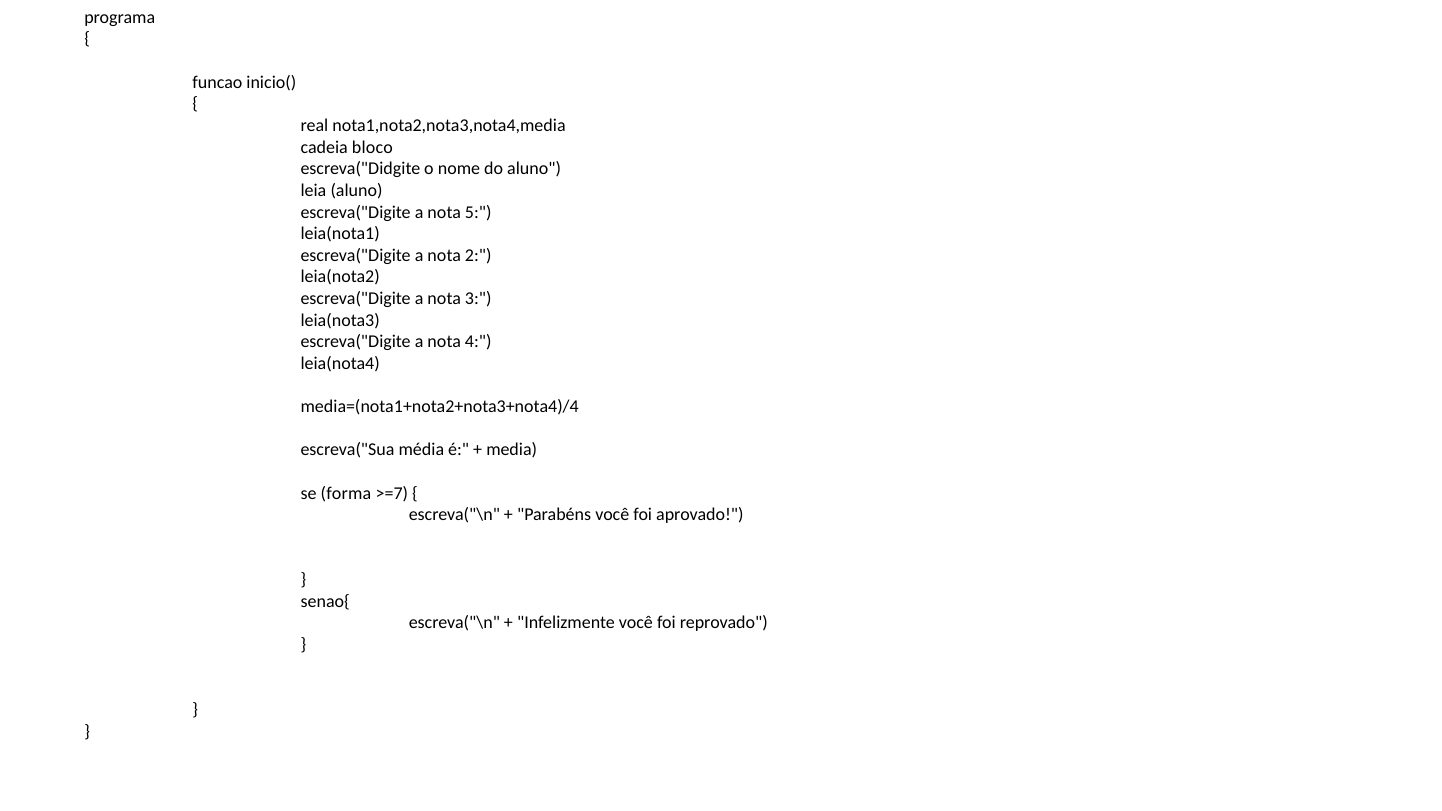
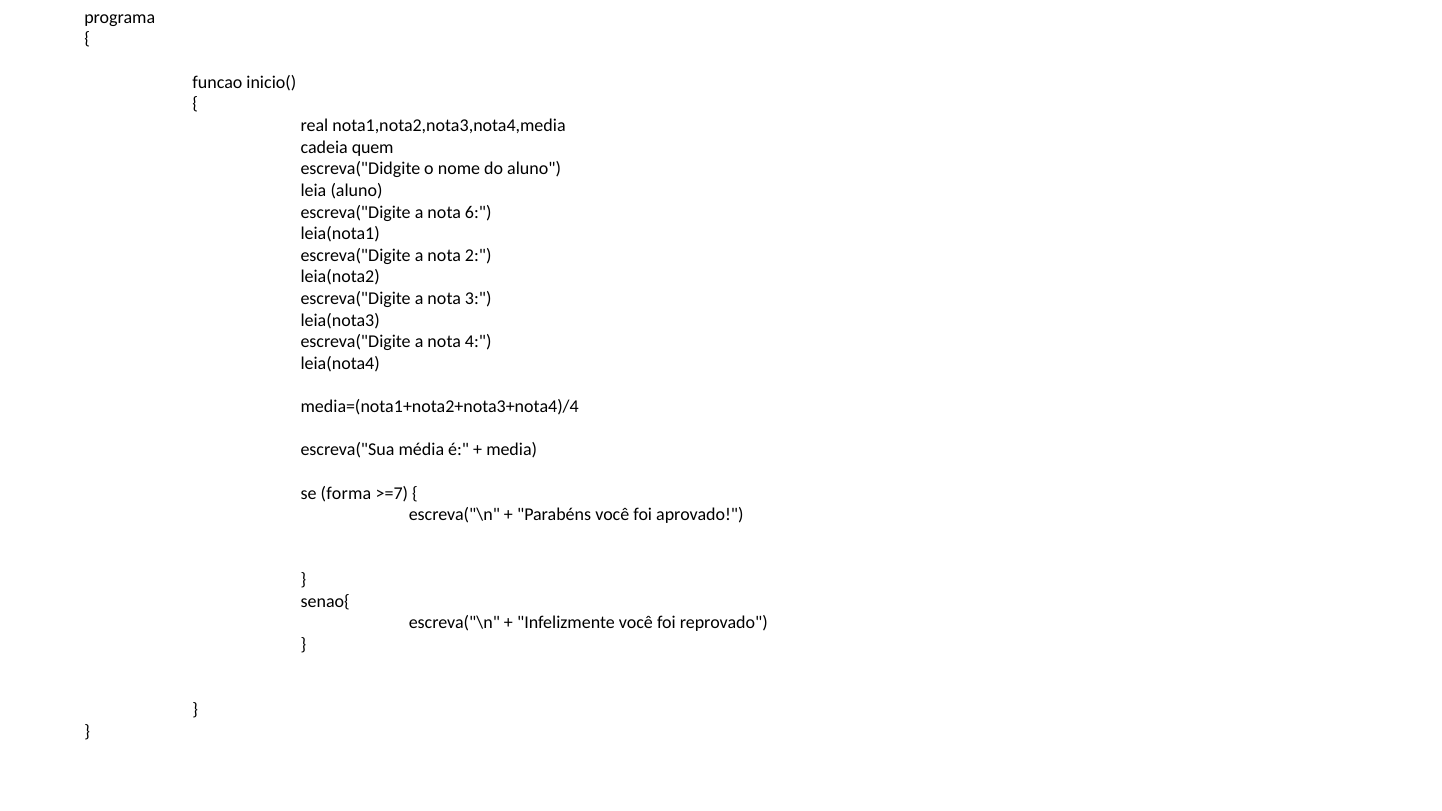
bloco: bloco -> quem (373, 147)
5: 5 -> 6 (478, 212)
